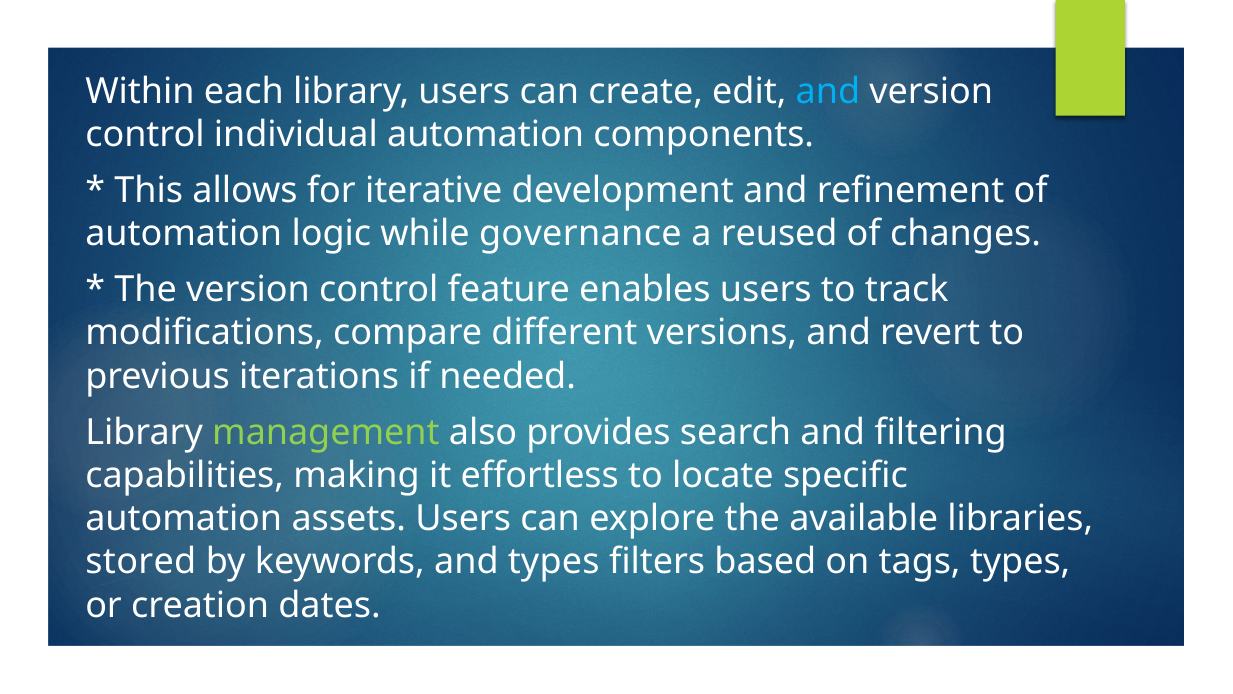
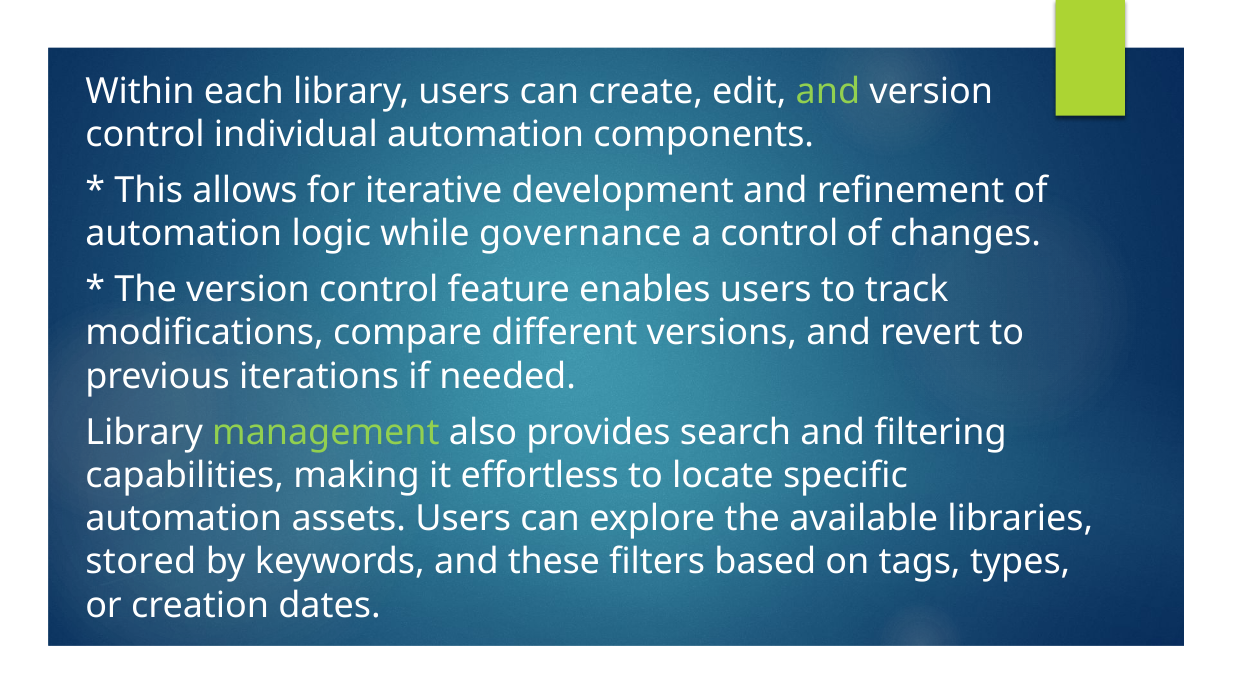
and colour: light blue -> light green (828, 91)
a reused: reused -> control (779, 234)
and types: types -> these (554, 562)
